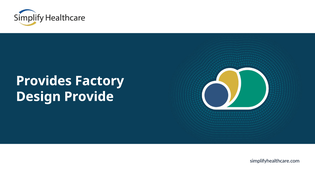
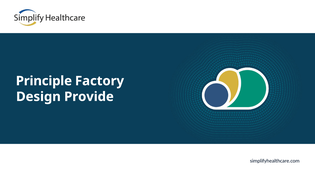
Provides: Provides -> Principle (44, 81)
